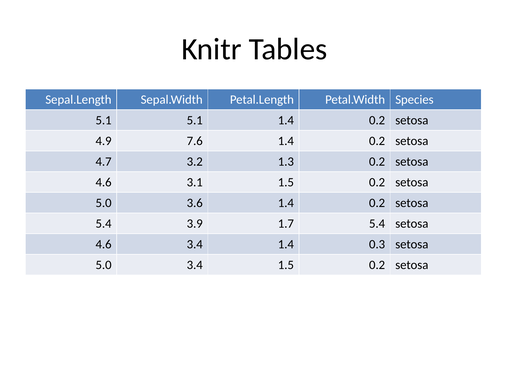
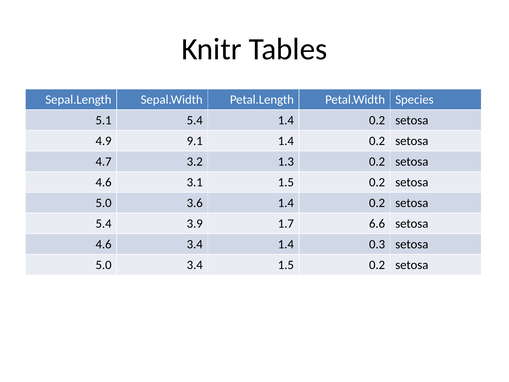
5.1 5.1: 5.1 -> 5.4 (195, 120)
7.6: 7.6 -> 9.1 (195, 141)
1.7 5.4: 5.4 -> 6.6 (377, 223)
